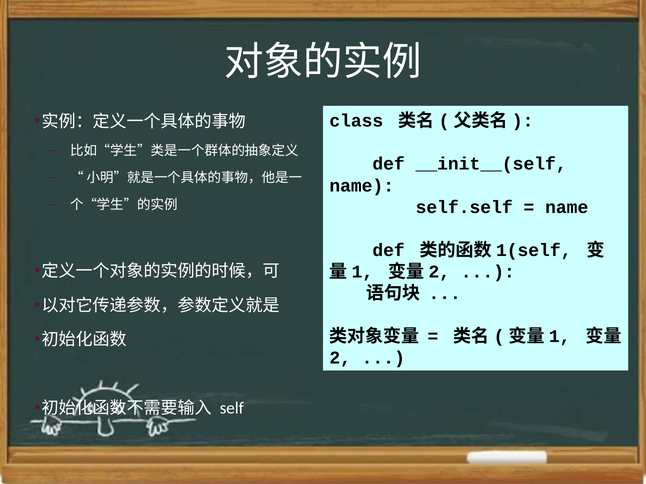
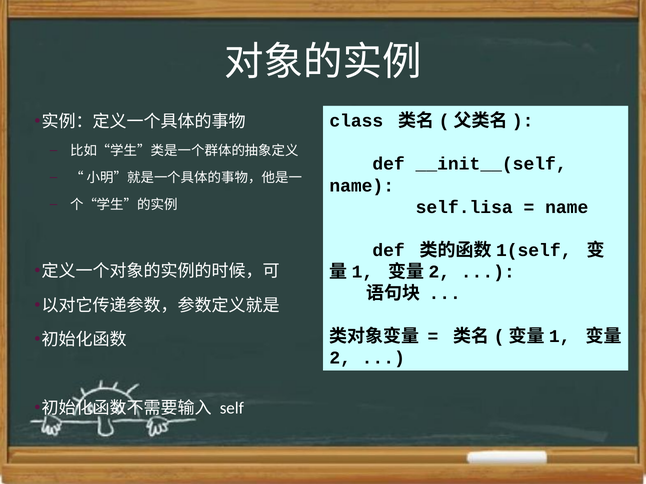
self.self: self.self -> self.lisa (464, 207)
